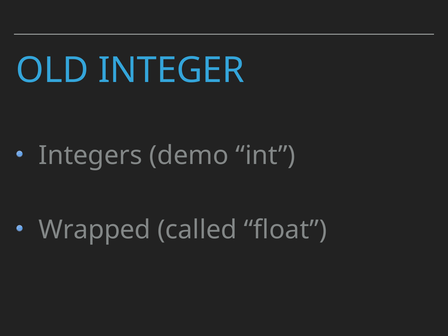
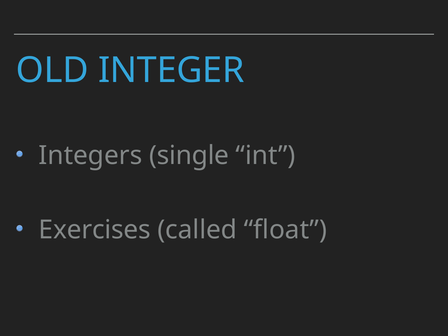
demo: demo -> single (189, 156)
Wrapped: Wrapped -> Exercises (95, 230)
